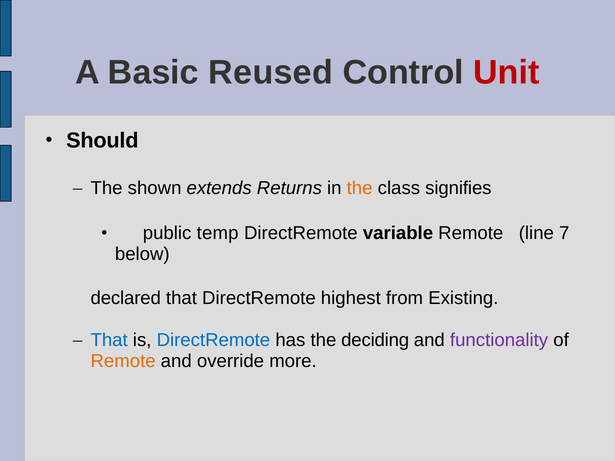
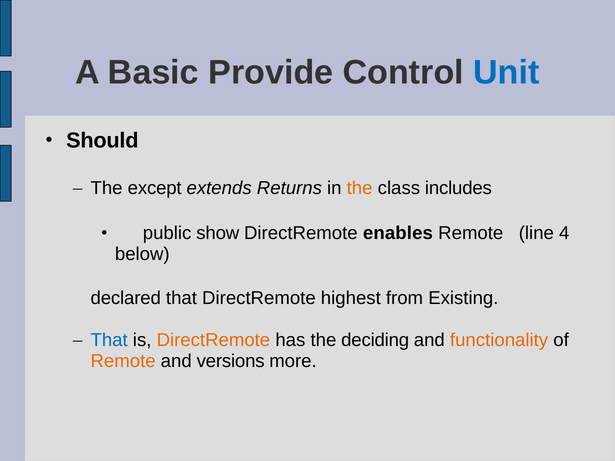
Reused: Reused -> Provide (271, 72)
Unit colour: red -> blue (506, 72)
shown: shown -> except (155, 188)
signifies: signifies -> includes (458, 188)
temp: temp -> show (218, 233)
variable: variable -> enables (398, 233)
7: 7 -> 4 (564, 233)
DirectRemote colour: blue -> orange (213, 340)
functionality colour: purple -> orange (499, 340)
override: override -> versions (231, 361)
